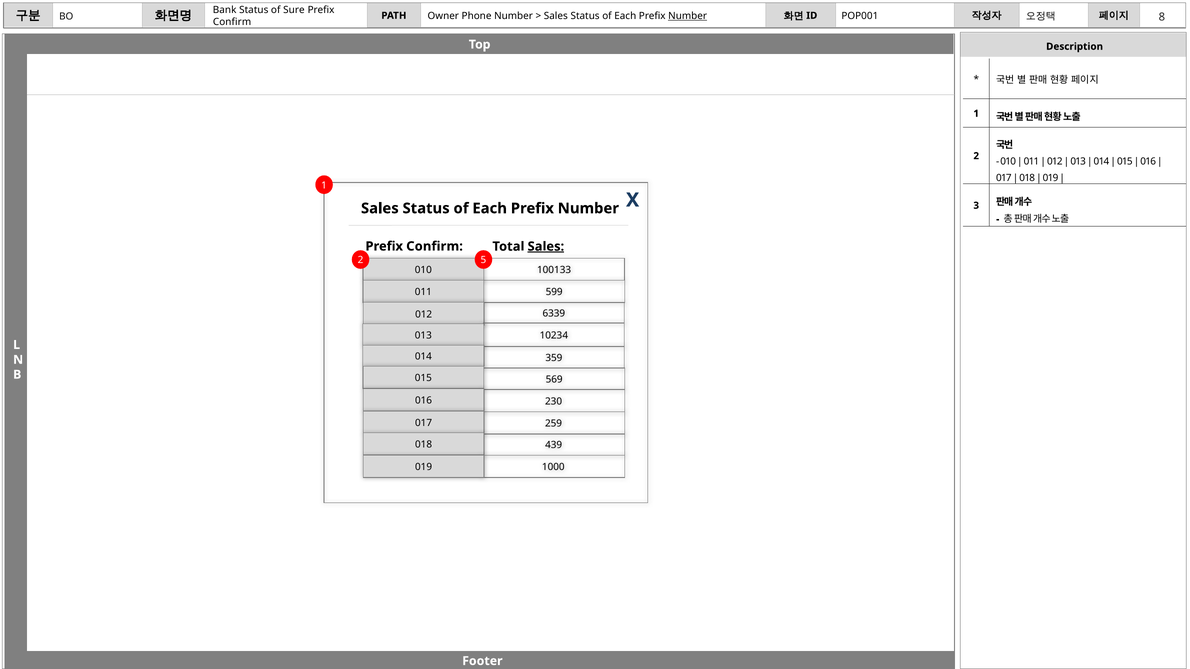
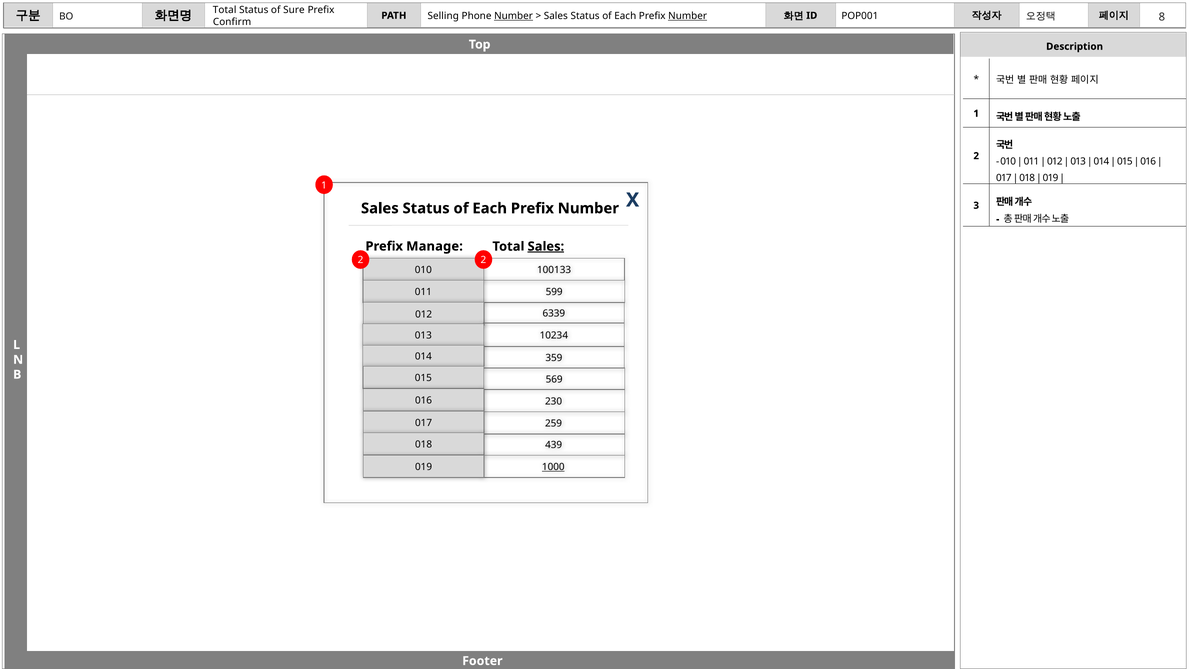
Bank: Bank -> Total (225, 10)
Owner: Owner -> Selling (443, 16)
Number underline: none -> present (514, 16)
Confirm: Confirm -> Manage (435, 246)
2 5: 5 -> 2 (483, 260)
1000 underline: none -> present (553, 467)
